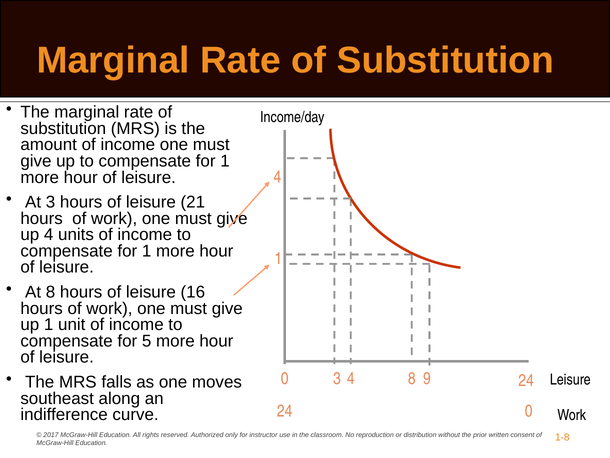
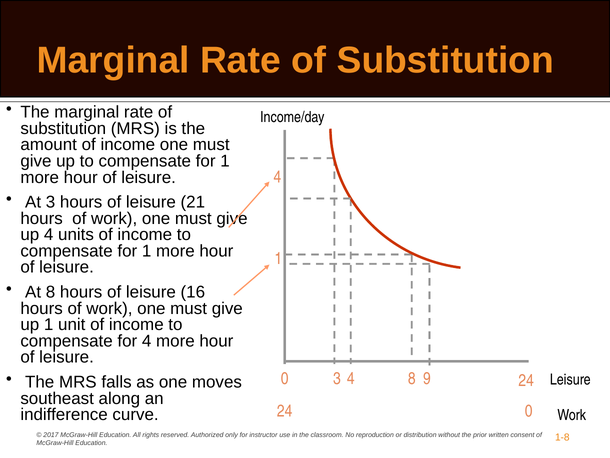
for 5: 5 -> 4 (147, 341)
